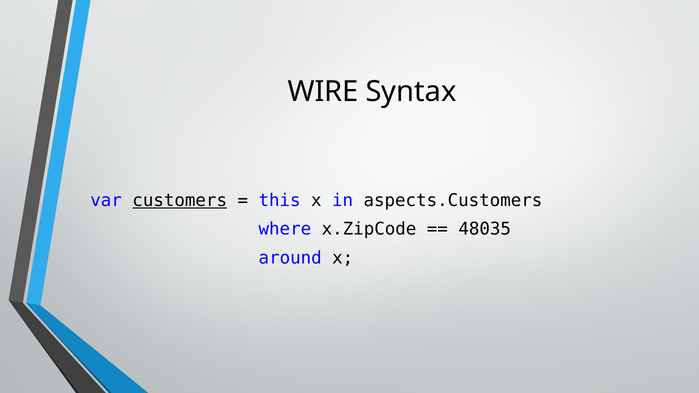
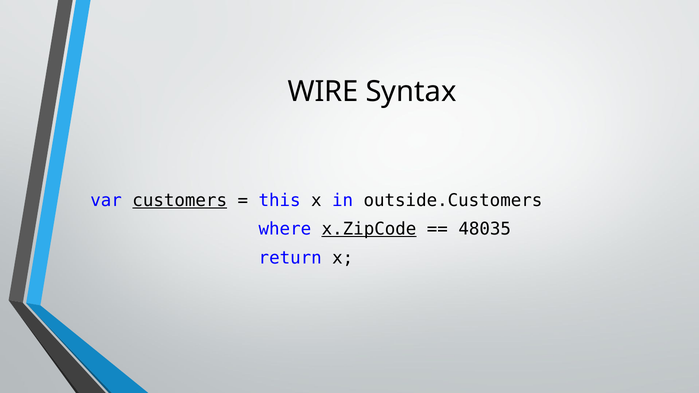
aspects.Customers: aspects.Customers -> outside.Customers (453, 200)
x.ZipCode underline: none -> present (369, 229)
around: around -> return (290, 258)
